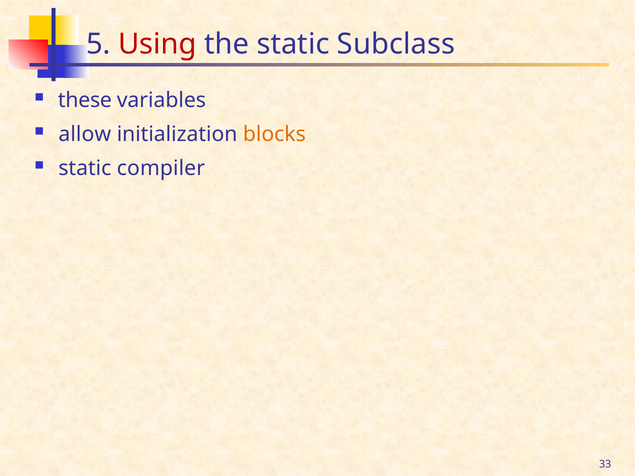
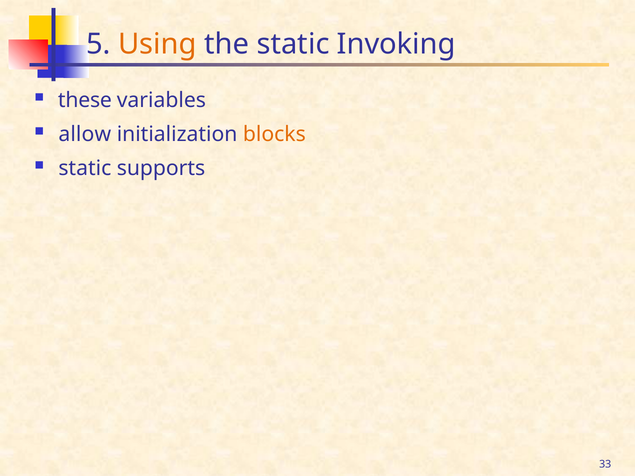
Using colour: red -> orange (157, 44)
Subclass: Subclass -> Invoking (396, 44)
compiler: compiler -> supports (161, 168)
